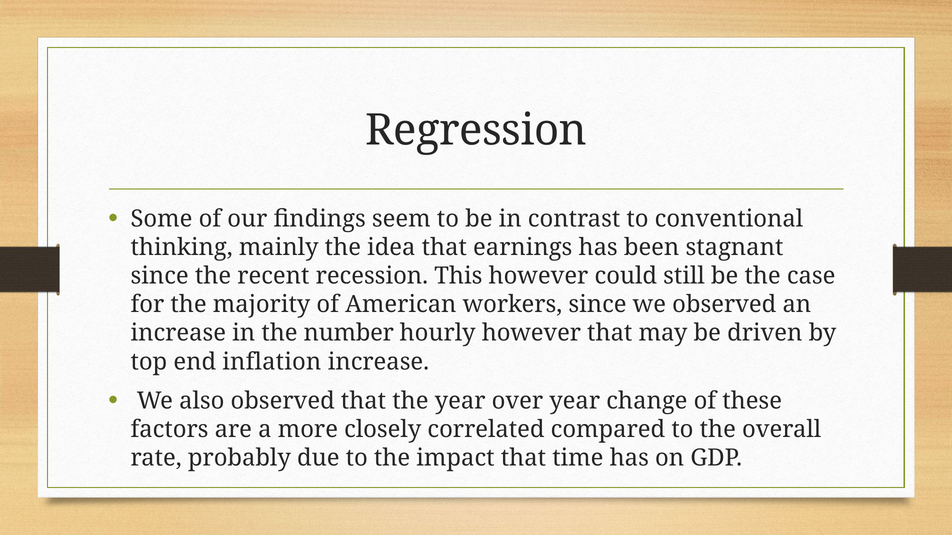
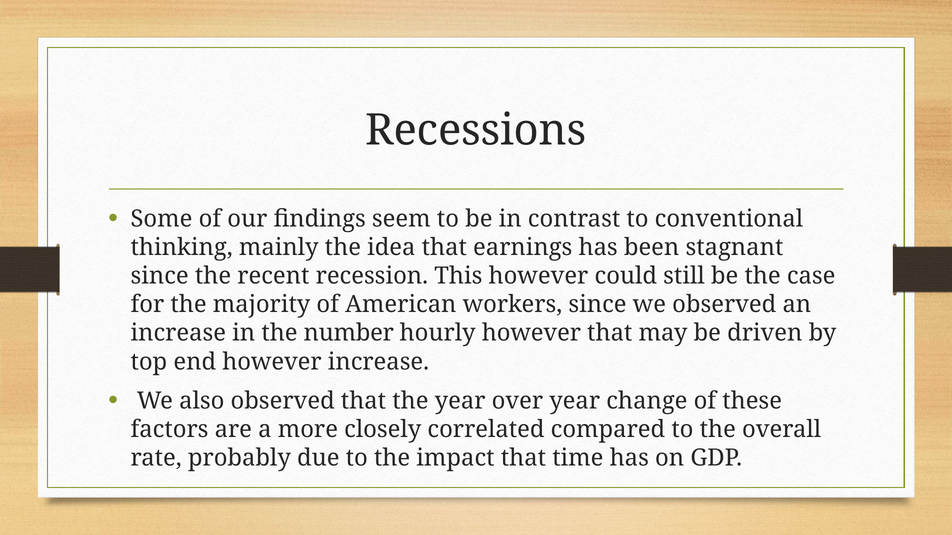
Regression: Regression -> Recessions (476, 131)
end inflation: inflation -> however (272, 362)
